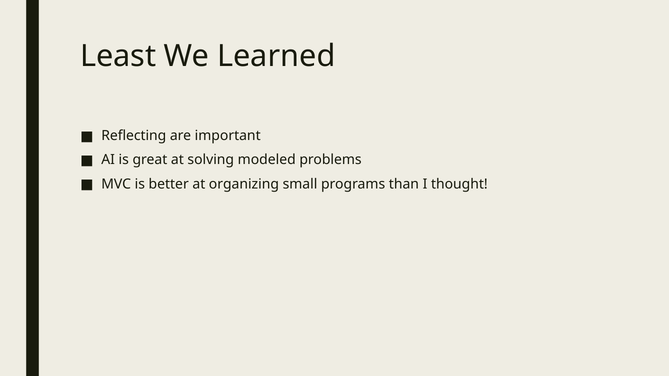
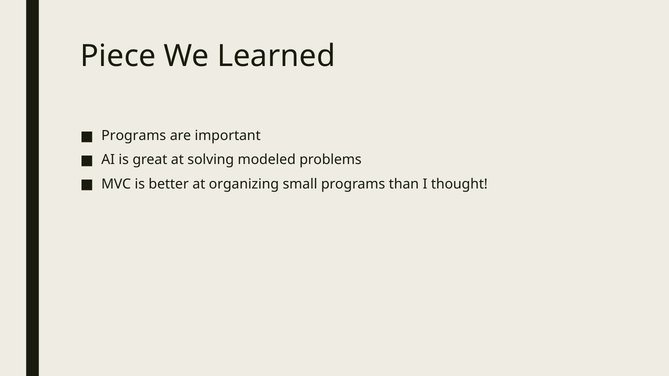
Least: Least -> Piece (118, 56)
Reflecting: Reflecting -> Programs (134, 136)
